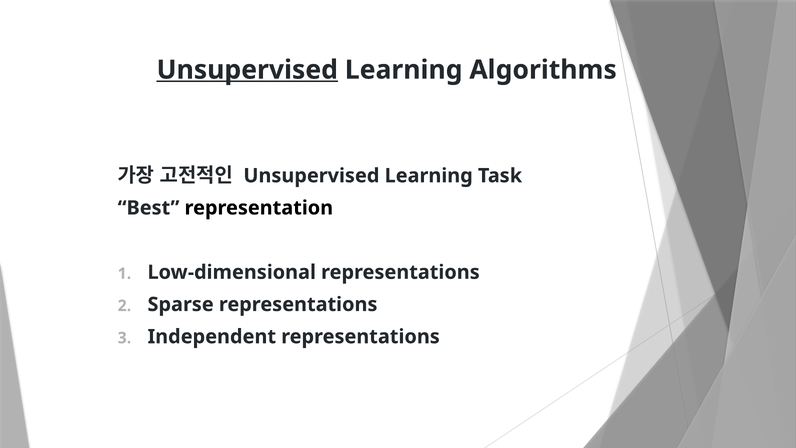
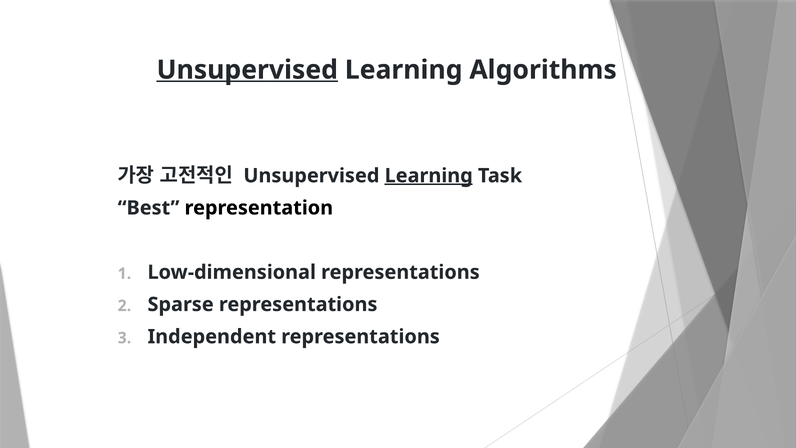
Learning underline: none -> present (429, 176)
